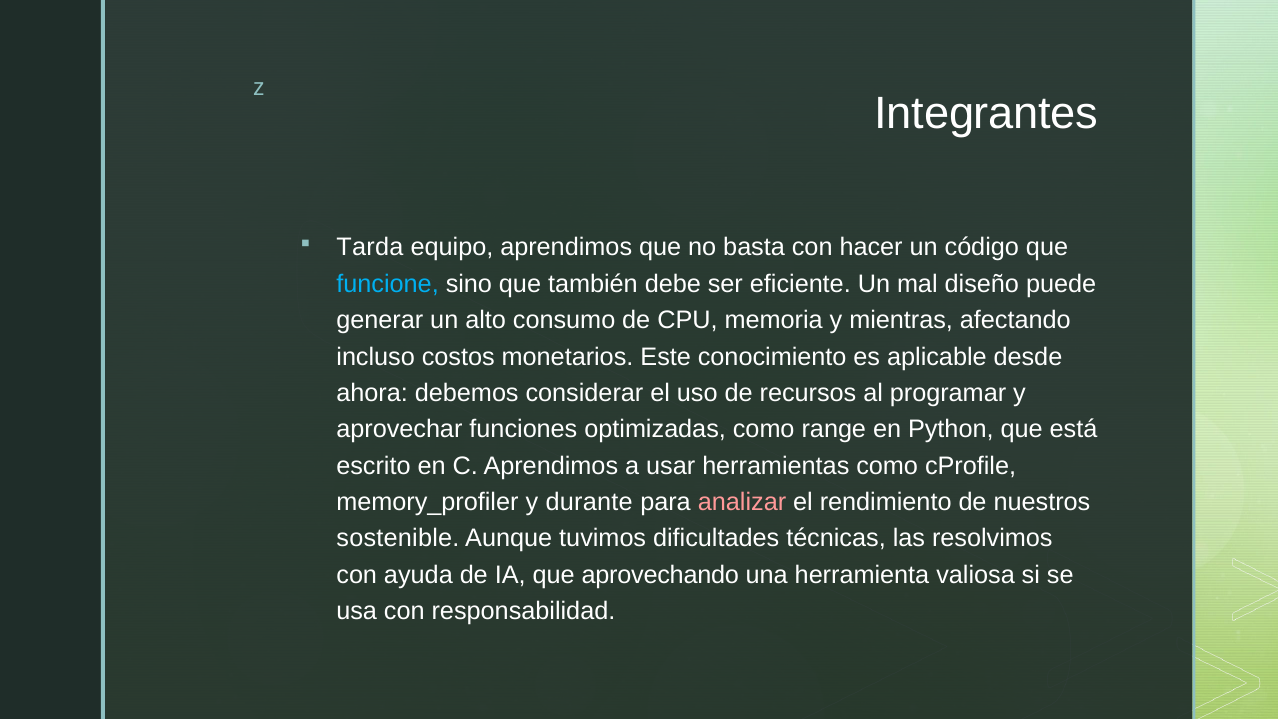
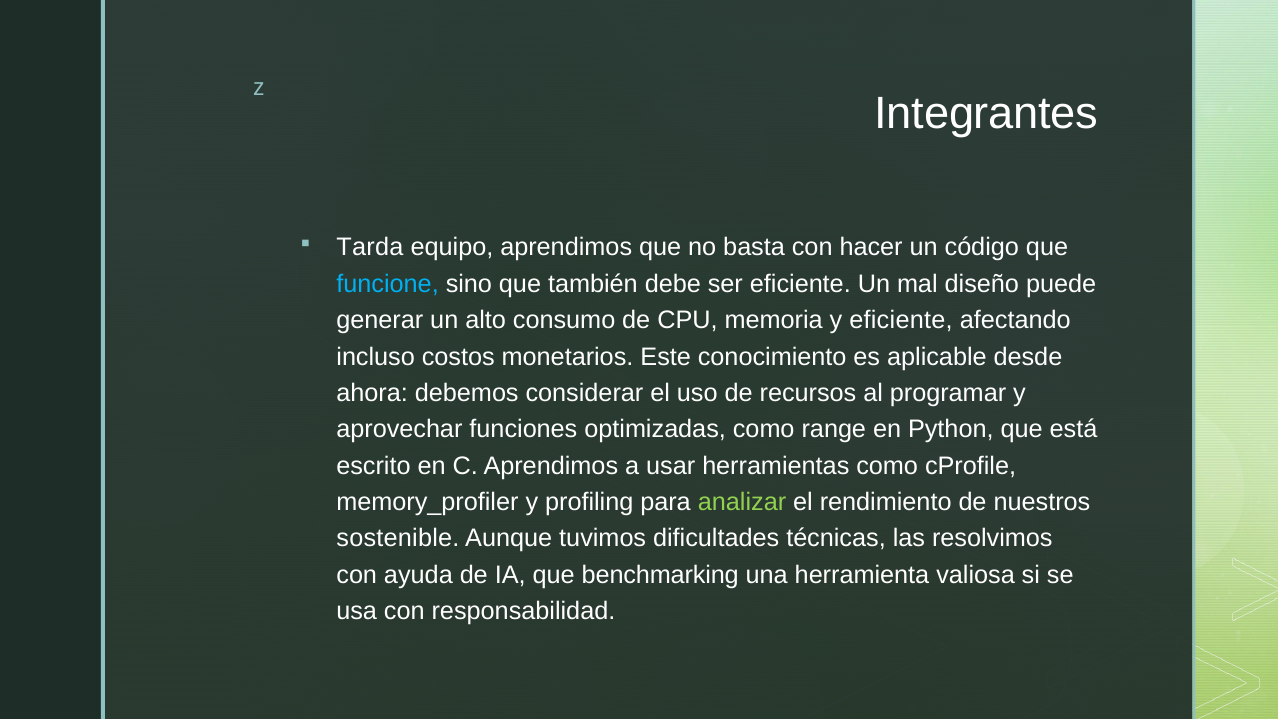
y mientras: mientras -> eficiente (901, 320)
durante: durante -> profiling (589, 502)
analizar colour: pink -> light green (742, 502)
aprovechando: aprovechando -> benchmarking (660, 575)
